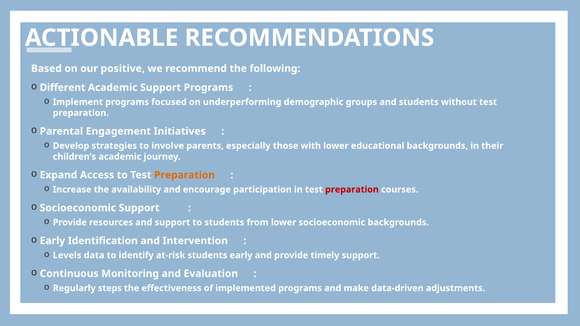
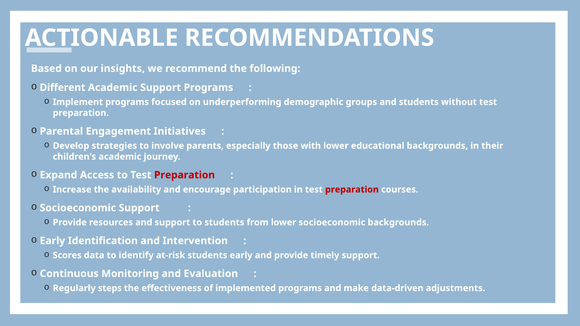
positive: positive -> insights (123, 69)
Preparation colour: orange -> red (185, 175)
Levels: Levels -> Scores (67, 255)
